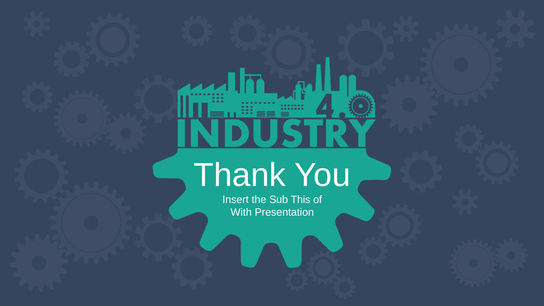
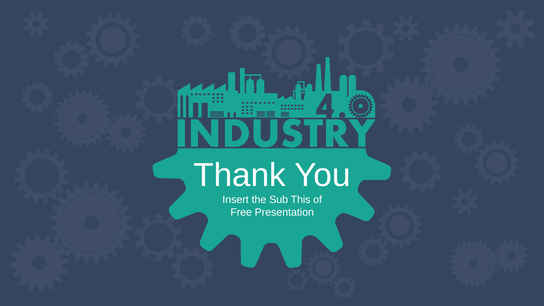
With: With -> Free (241, 212)
